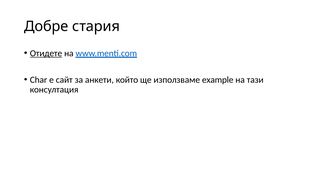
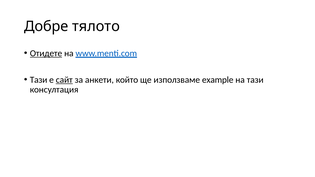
стария: стария -> тялото (96, 26)
Char: Char -> Тази (39, 80)
сайт underline: none -> present (64, 80)
